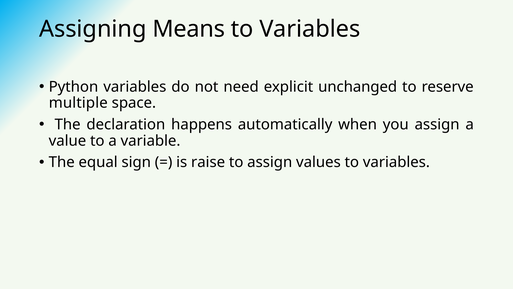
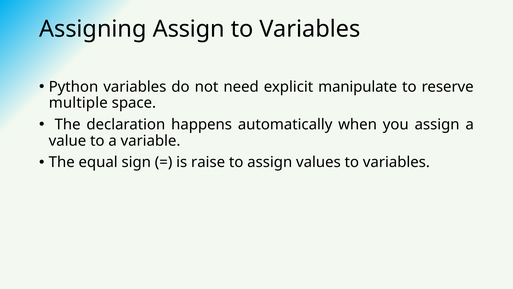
Assigning Means: Means -> Assign (189, 29)
unchanged: unchanged -> manipulate (358, 87)
